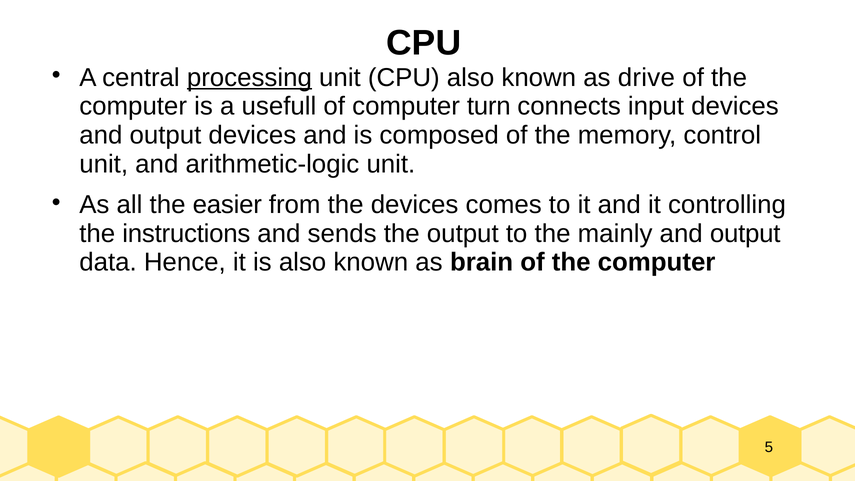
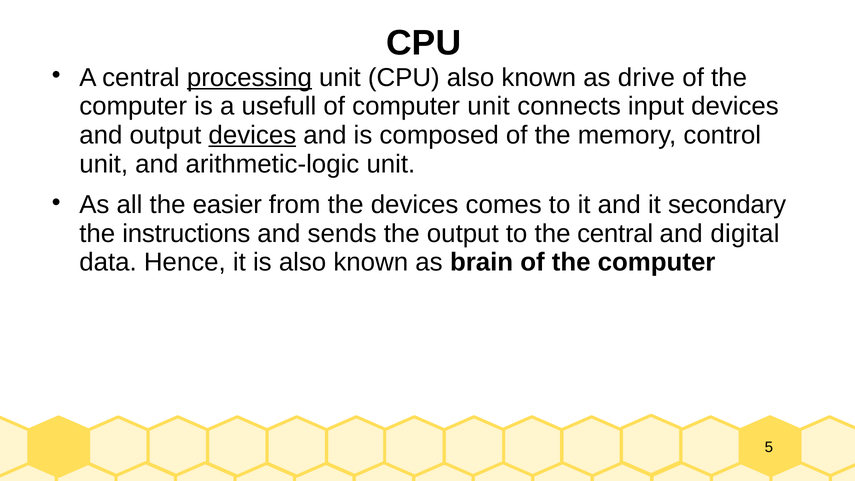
computer turn: turn -> unit (489, 106)
devices underline: none -> present (252, 135)
controlling: controlling -> secondary (727, 205)
the mainly: mainly -> central (615, 233)
output: output -> digital (745, 233)
